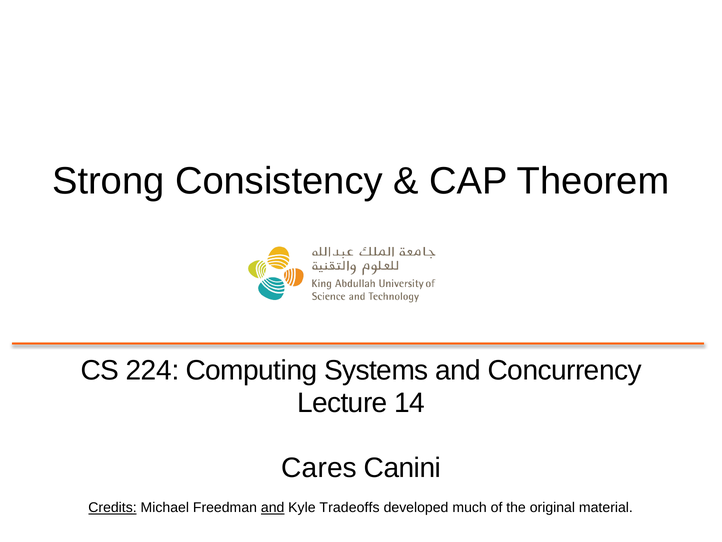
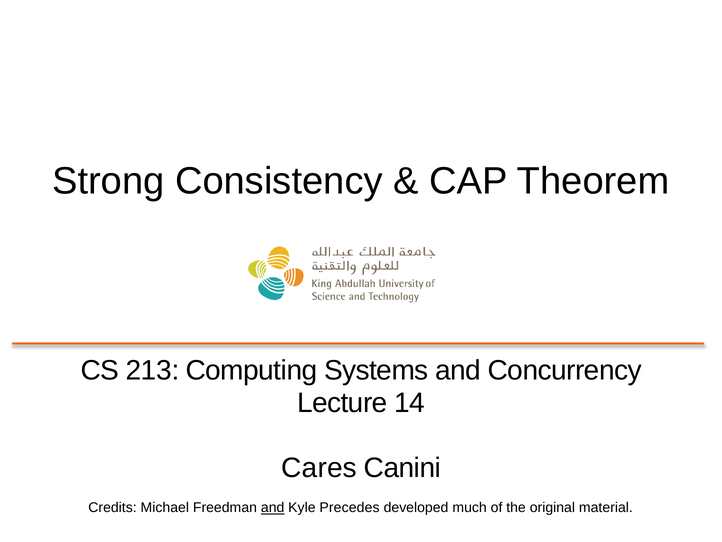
224: 224 -> 213 (152, 370)
Credits underline: present -> none (112, 507)
Tradeoffs: Tradeoffs -> Precedes (350, 507)
